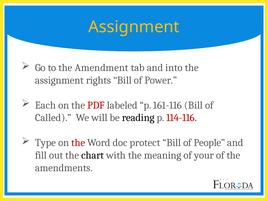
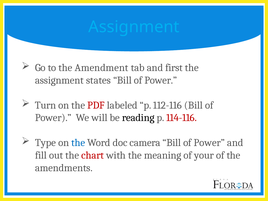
Assignment colour: yellow -> light blue (134, 27)
into: into -> first (174, 68)
rights: rights -> states (98, 80)
Each: Each -> Turn (46, 105)
161-116: 161-116 -> 112-116 (168, 105)
Called: Called -> Power (53, 118)
the colour: red -> blue (78, 143)
protect: protect -> camera (145, 143)
People: People -> Power (209, 143)
chart colour: black -> red (93, 155)
